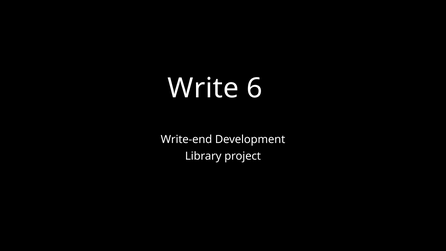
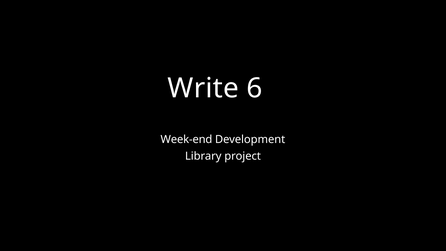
Write-end: Write-end -> Week-end (186, 139)
